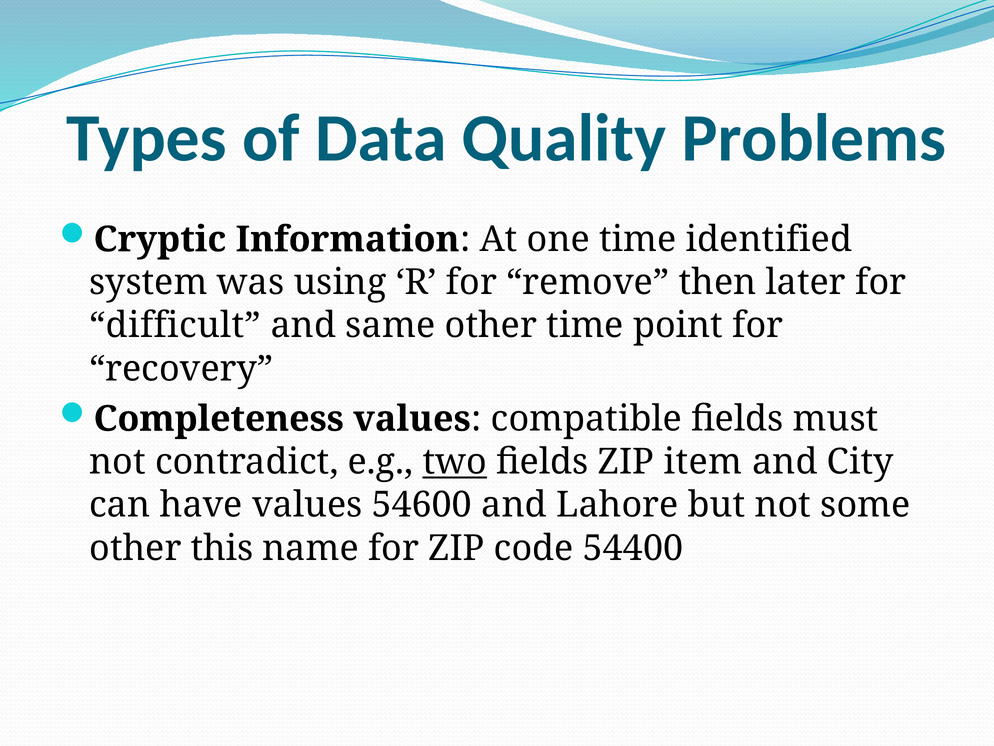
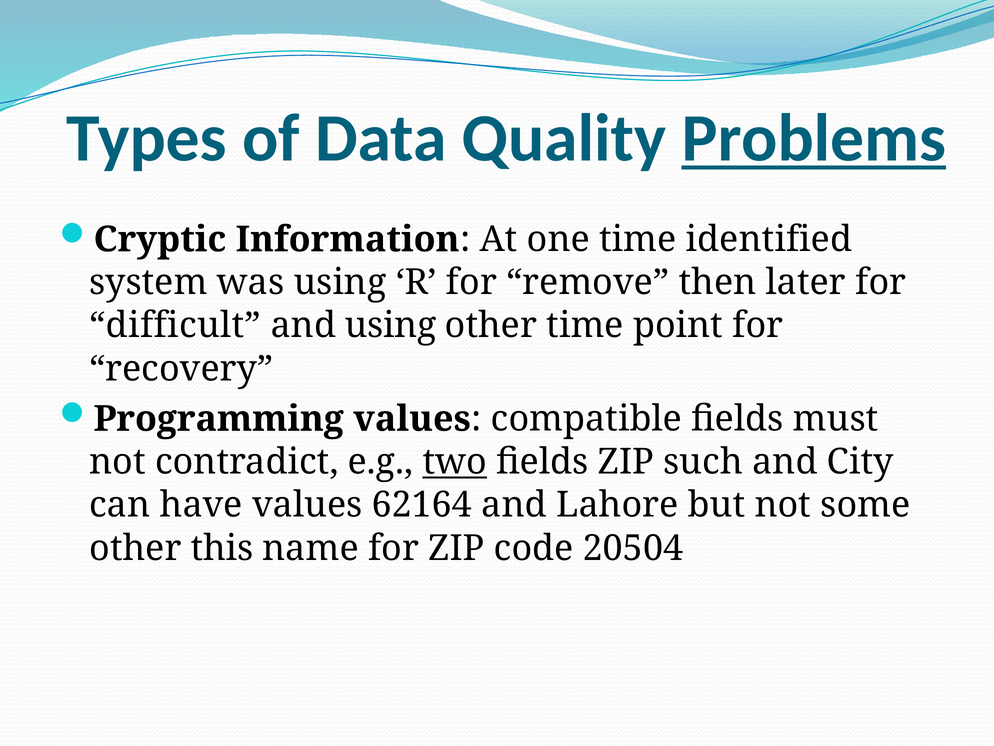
Problems underline: none -> present (814, 138)
and same: same -> using (391, 325)
Completeness: Completeness -> Programming (219, 419)
item: item -> such (703, 462)
54600: 54600 -> 62164 (422, 505)
54400: 54400 -> 20504 (633, 548)
